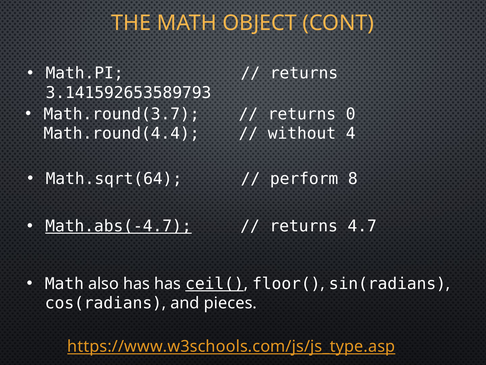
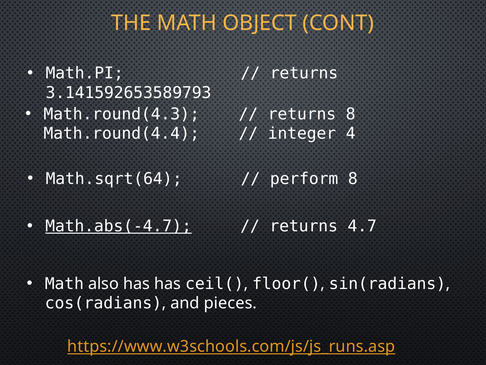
Math.round(3.7: Math.round(3.7 -> Math.round(4.3 (122, 114)
returns 0: 0 -> 8 (351, 114)
without: without -> integer (302, 133)
ceil( underline: present -> none (214, 283)
https://www.w3schools.com/js/js_type.asp: https://www.w3schools.com/js/js_type.asp -> https://www.w3schools.com/js/js_runs.asp (231, 346)
